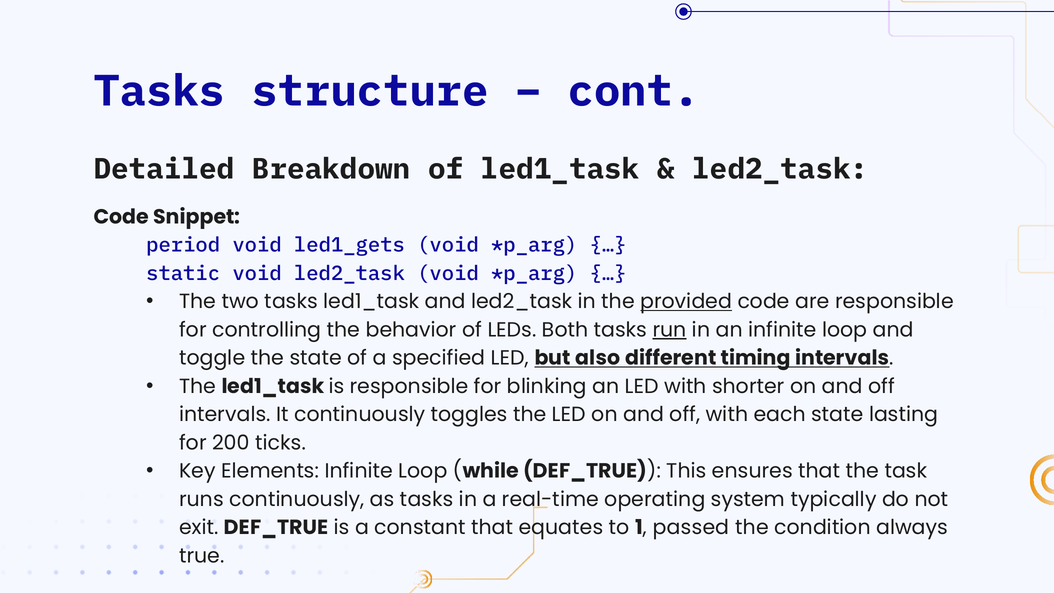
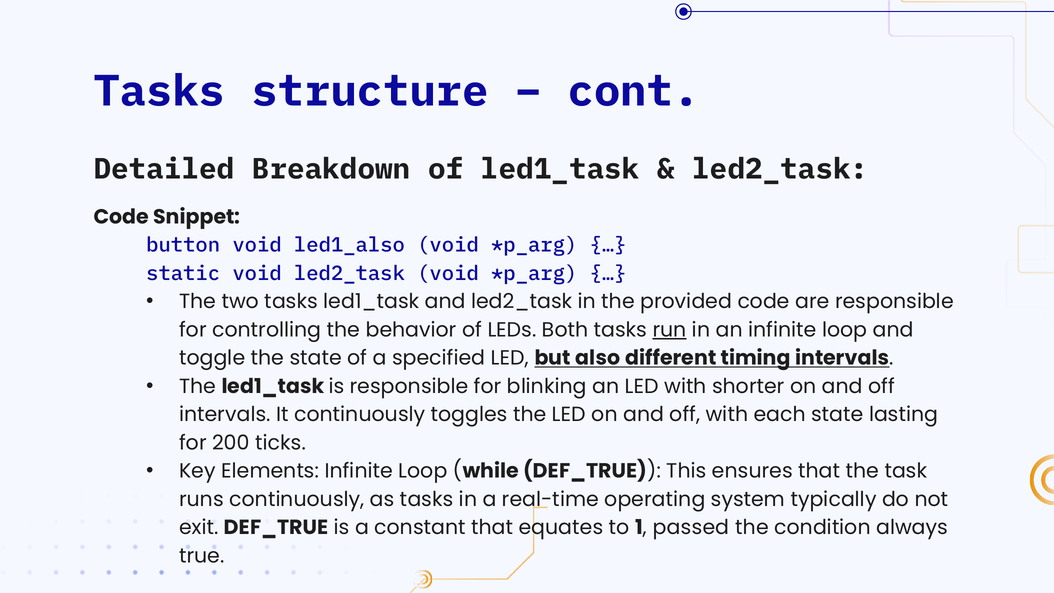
period: period -> button (183, 245)
led1_gets: led1_gets -> led1_also (349, 245)
provided underline: present -> none (686, 302)
